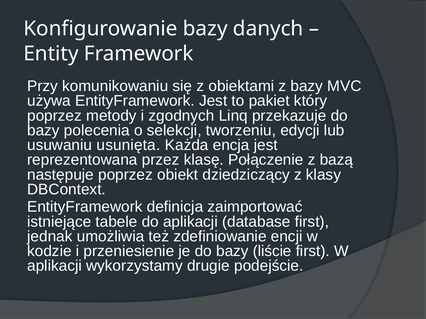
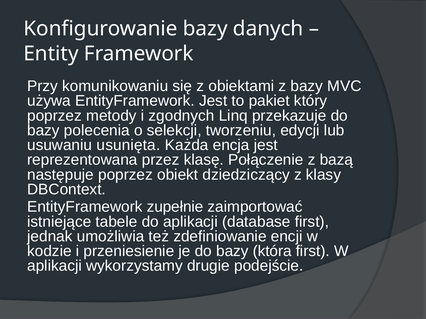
definicja: definicja -> zupełnie (175, 207)
liście: liście -> która (272, 252)
